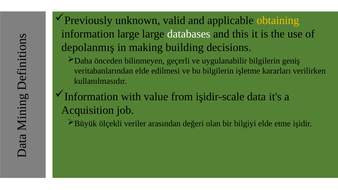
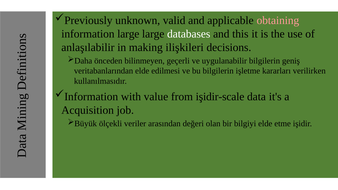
obtaining colour: yellow -> pink (278, 20)
depolanmış: depolanmış -> anlaşılabilir (88, 47)
building: building -> ilişkileri (185, 47)
